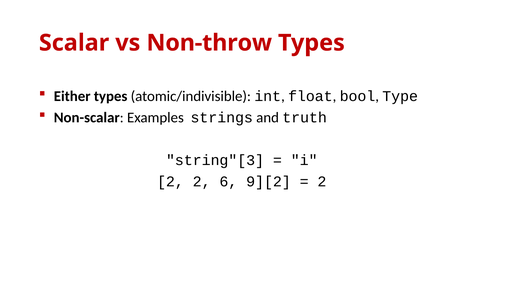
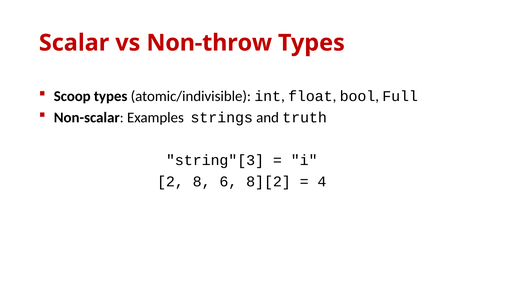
Either: Either -> Scoop (72, 96)
Type: Type -> Full (400, 96)
2 2: 2 -> 8 (202, 182)
9][2: 9][2 -> 8][2 (269, 182)
2: 2 -> 4 (322, 182)
